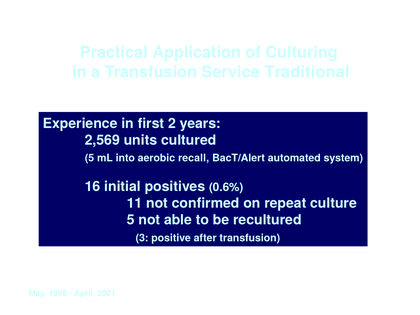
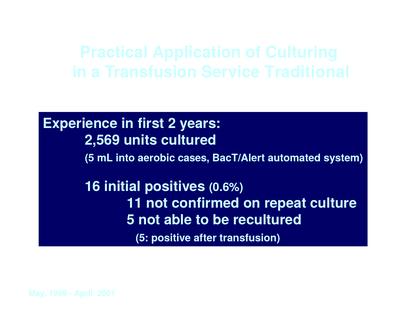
recall: recall -> cases (194, 158)
3: 3 -> 5 (142, 238)
